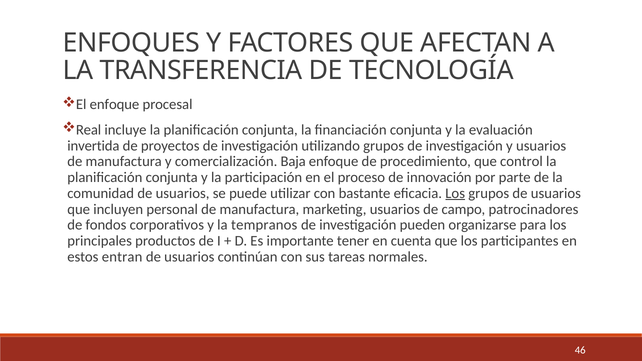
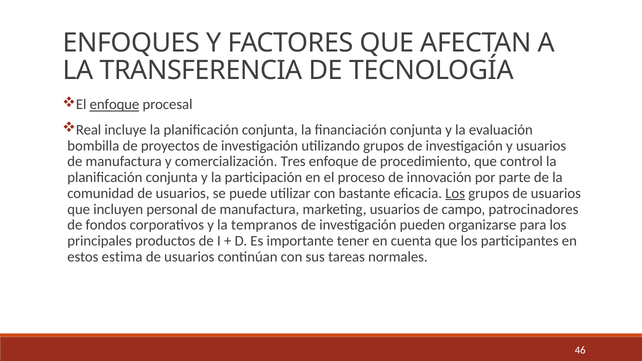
enfoque underline: none -> present (114, 105)
invertida: invertida -> bombilla (93, 146)
Baja: Baja -> Tres (293, 162)
entran: entran -> estima (122, 257)
